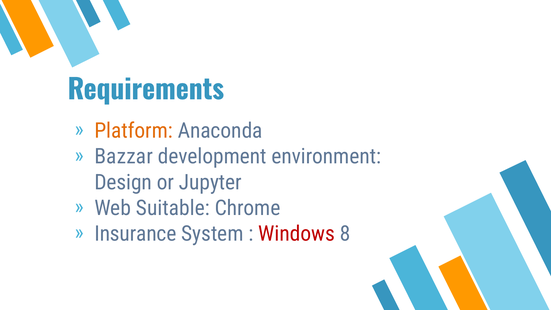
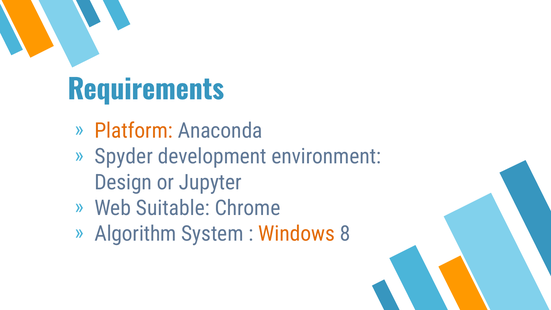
Bazzar: Bazzar -> Spyder (124, 157)
Insurance: Insurance -> Algorithm (135, 234)
Windows colour: red -> orange (297, 234)
